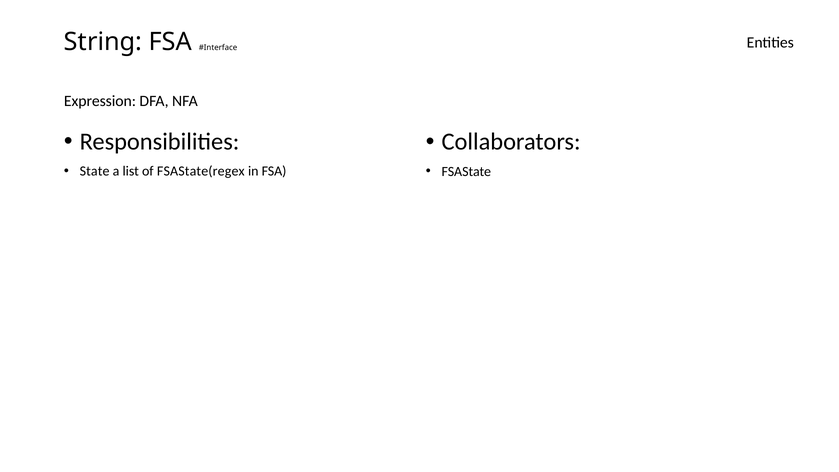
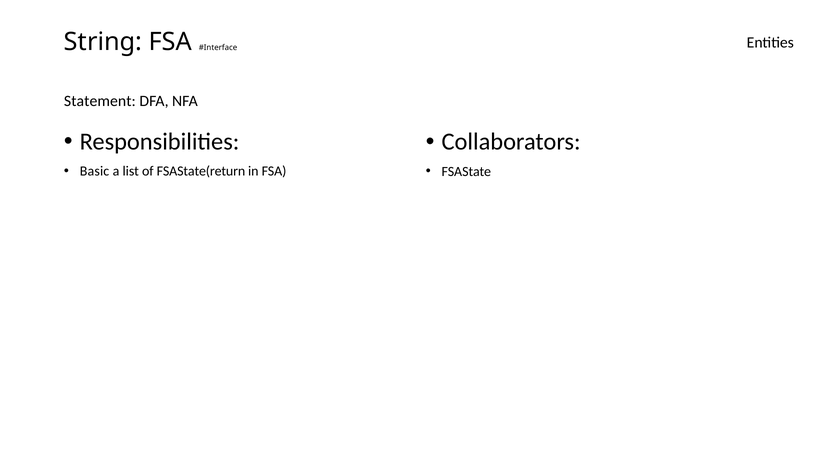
Expression: Expression -> Statement (100, 101)
State: State -> Basic (95, 171)
FSAState(regex: FSAState(regex -> FSAState(return (201, 171)
